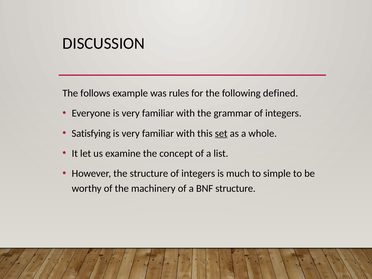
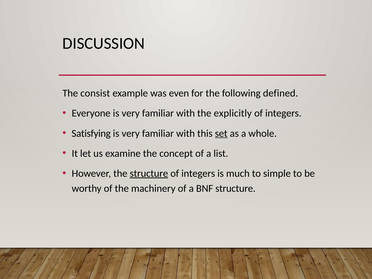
follows: follows -> consist (95, 93)
rules: rules -> even (179, 93)
grammar: grammar -> explicitly (233, 113)
structure underline: none -> present (149, 173)
